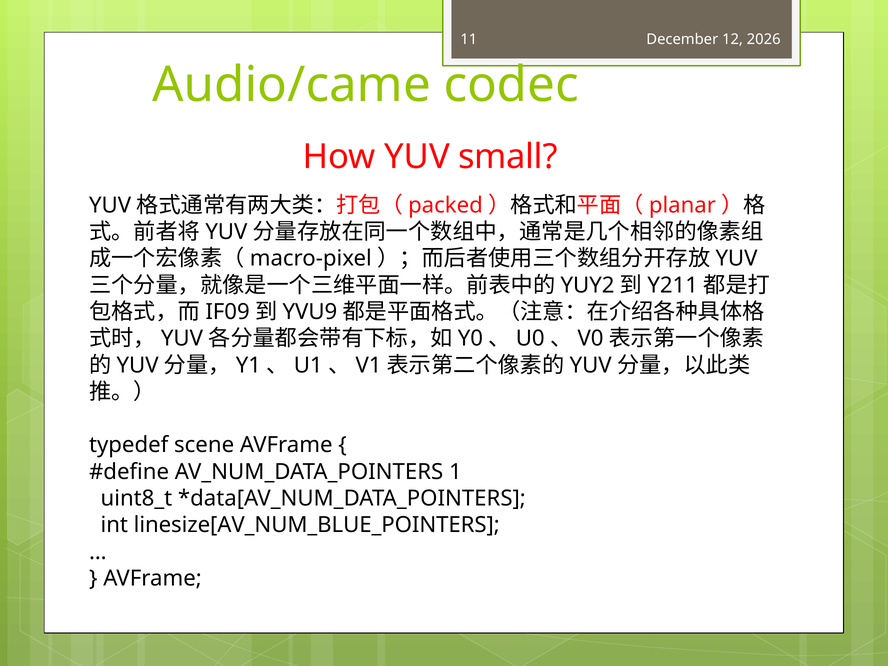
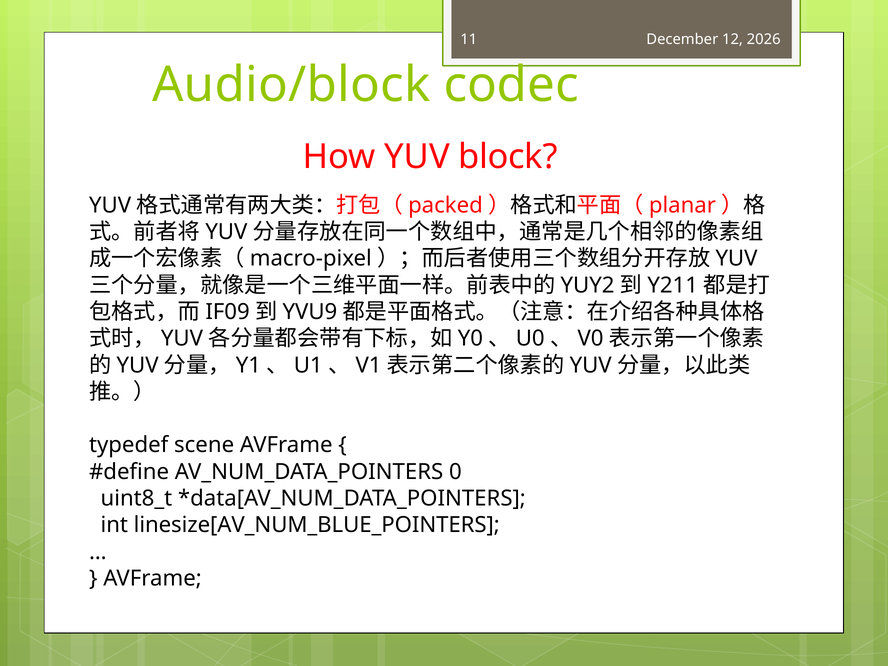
Audio/came: Audio/came -> Audio/block (291, 85)
small: small -> block (508, 157)
1: 1 -> 0 (455, 472)
